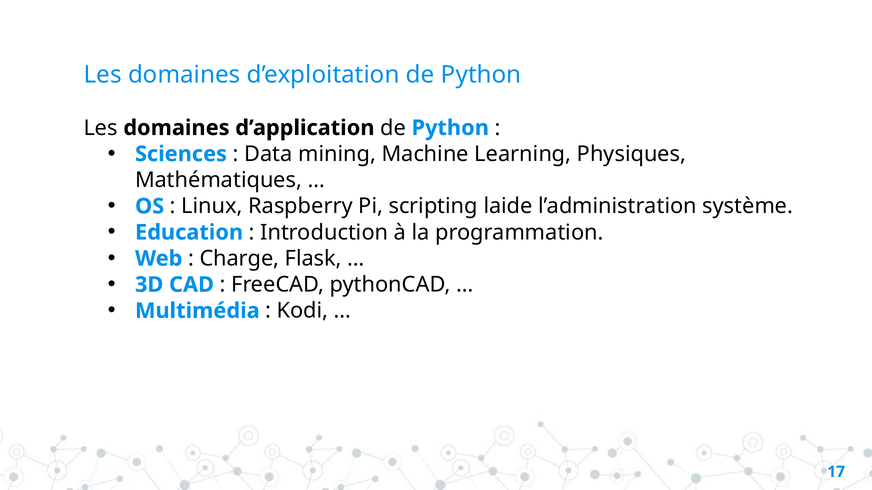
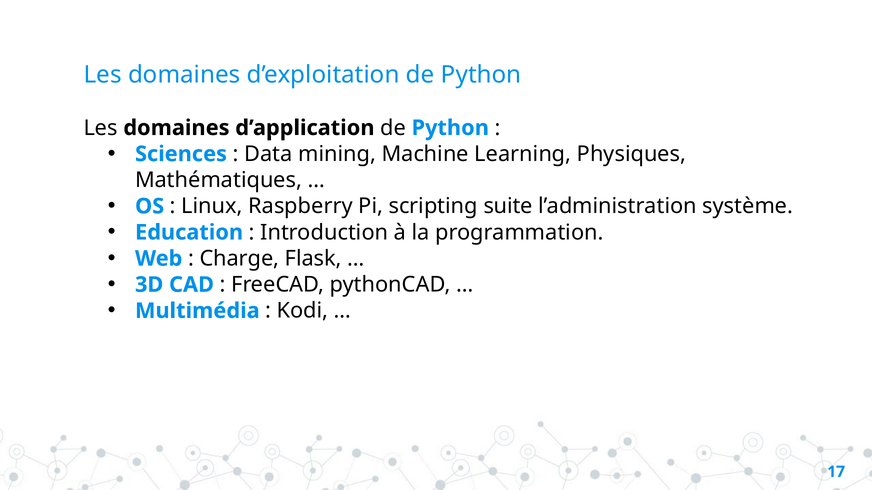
laide: laide -> suite (508, 206)
